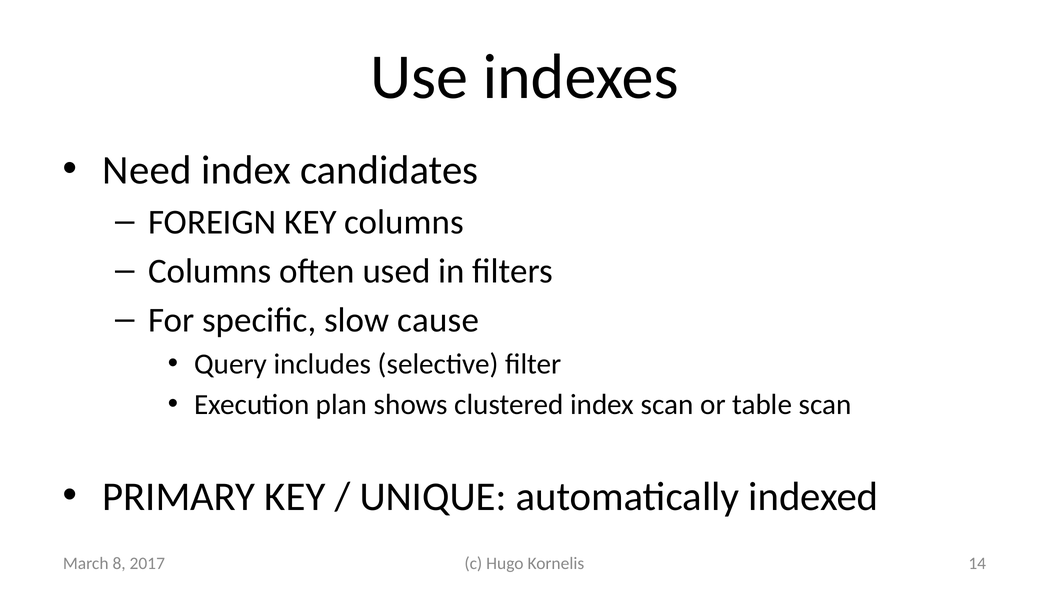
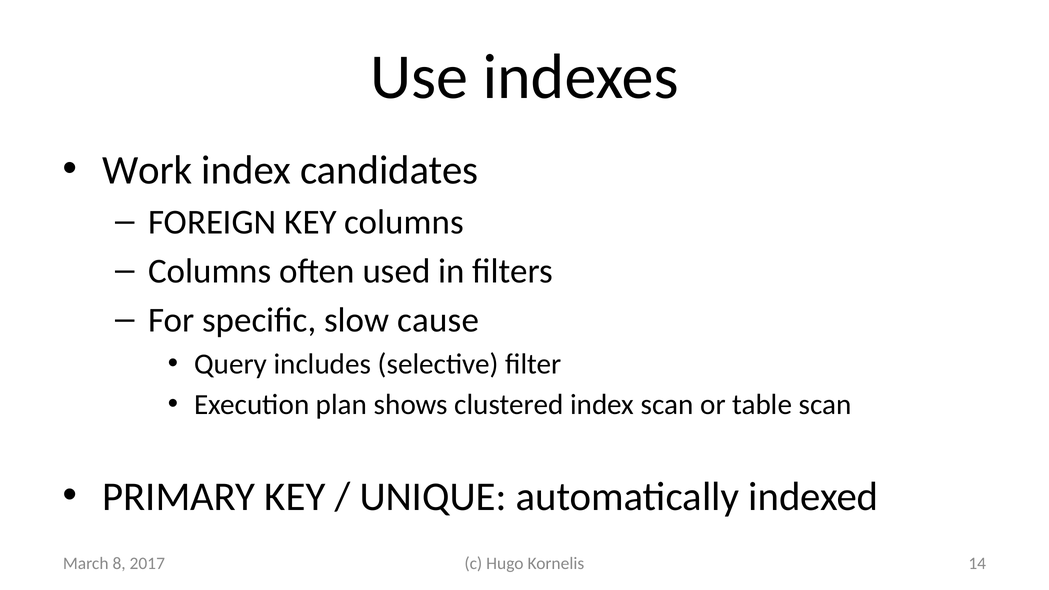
Need: Need -> Work (147, 170)
